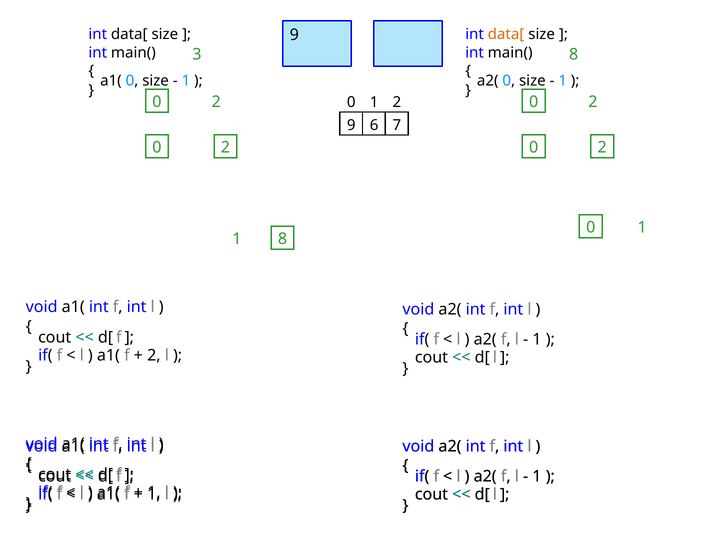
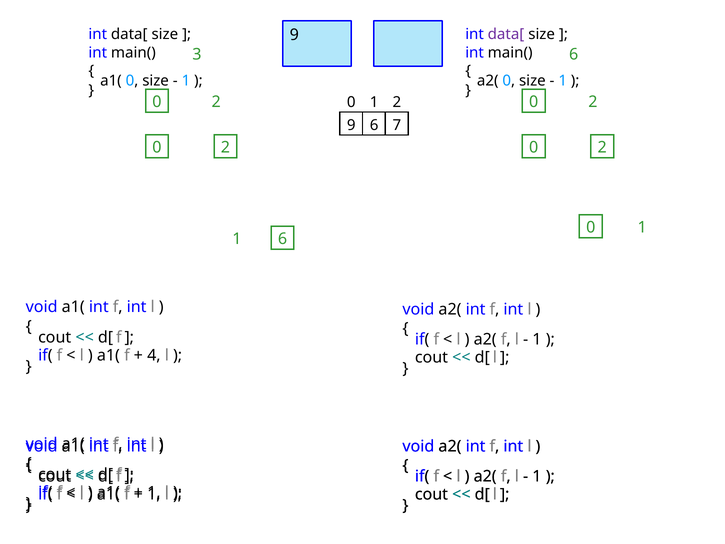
data[ colour: orange -> purple (506, 34)
3 8: 8 -> 6 (574, 54)
1 8: 8 -> 6 (283, 239)
2: 2 -> 4 (154, 355)
